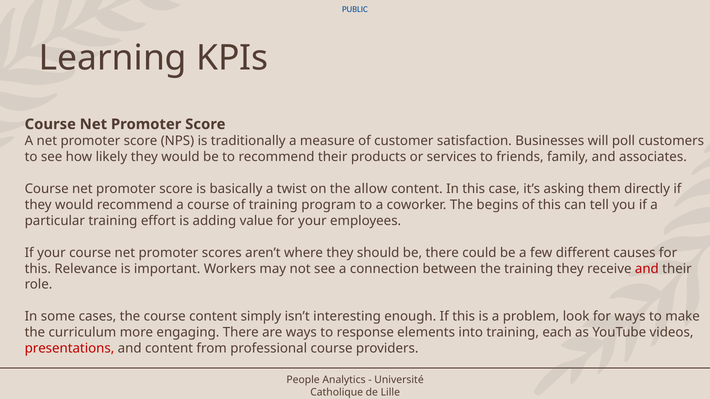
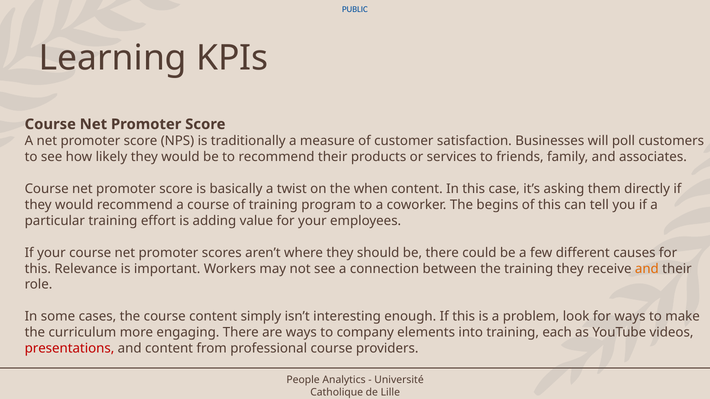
allow: allow -> when (371, 189)
and colour: red -> orange (647, 269)
response: response -> company (365, 333)
